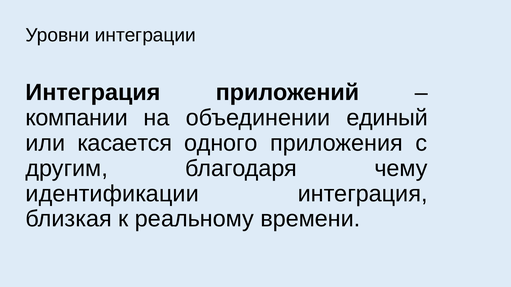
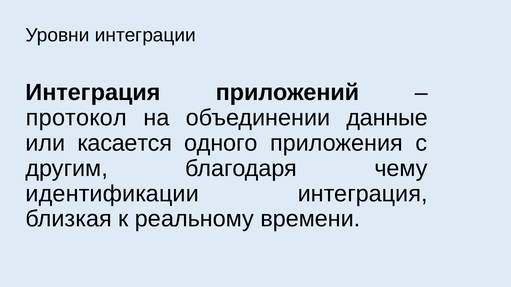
компании: компании -> протокол (76, 118)
единый: единый -> данные (387, 118)
